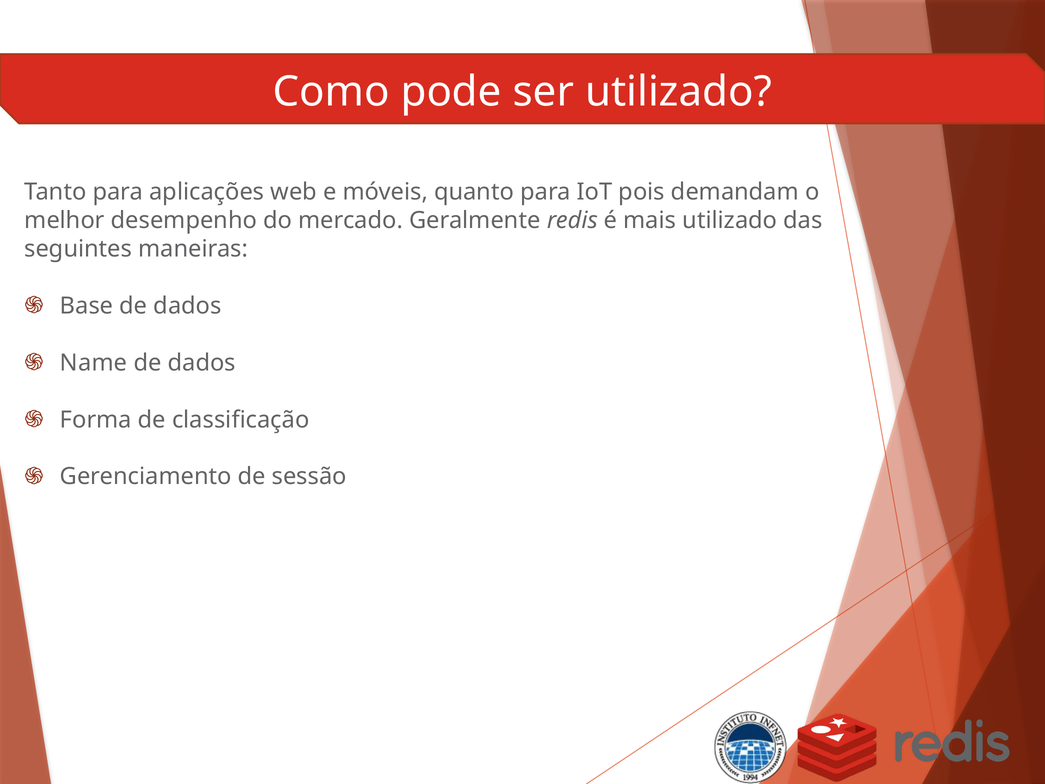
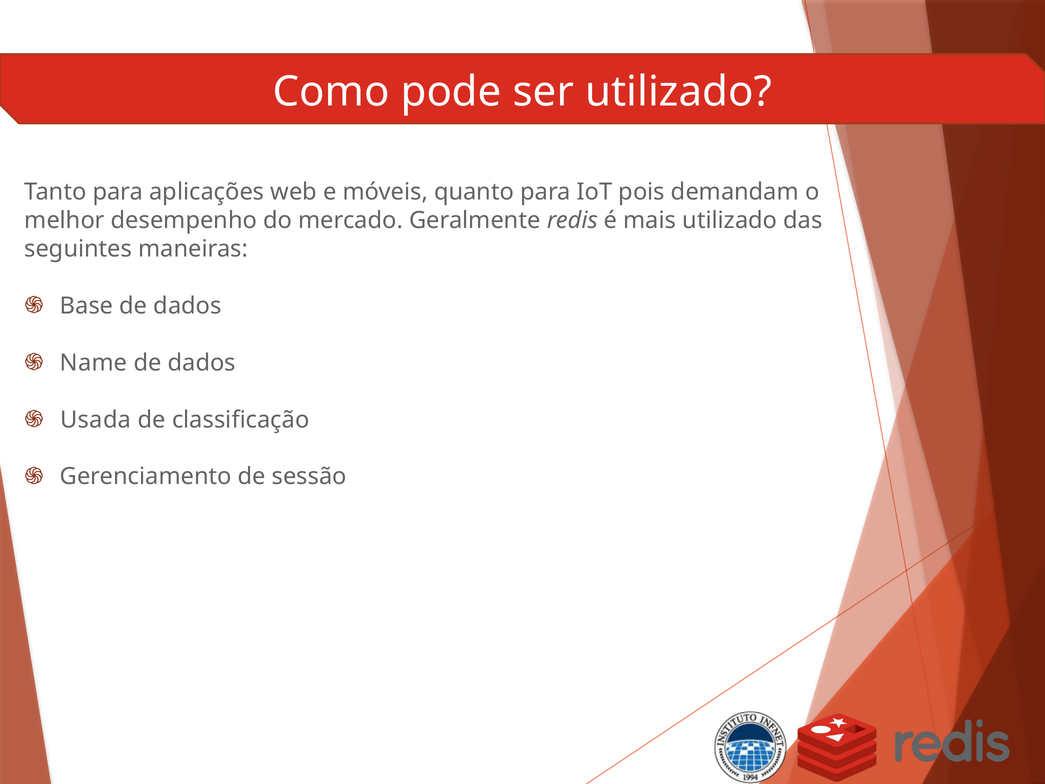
Forma: Forma -> Usada (96, 420)
